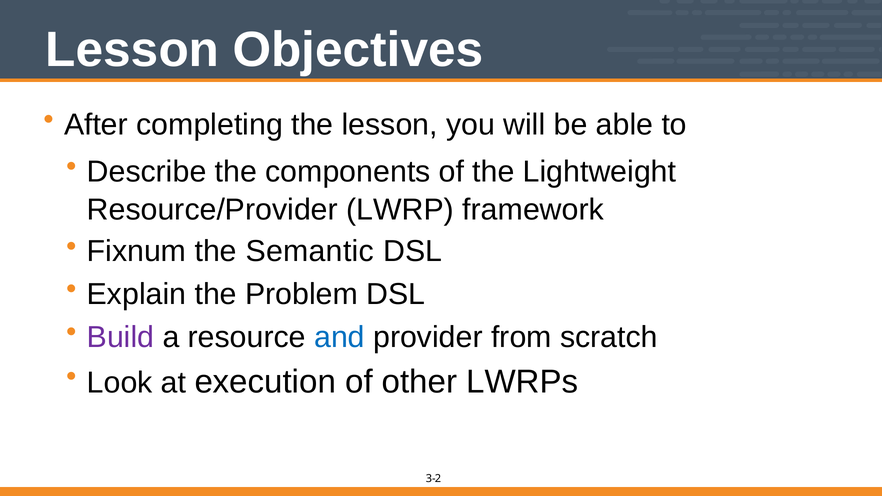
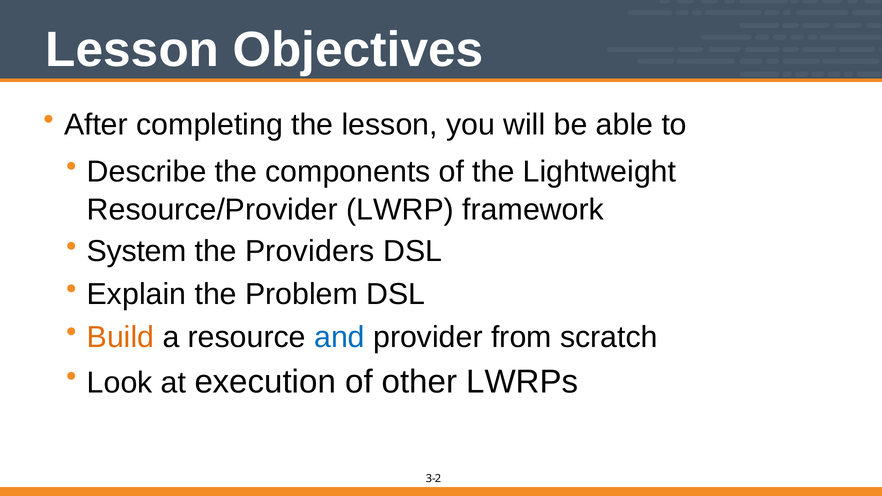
Fixnum: Fixnum -> System (137, 252)
Semantic: Semantic -> Providers (310, 252)
Build colour: purple -> orange (120, 337)
